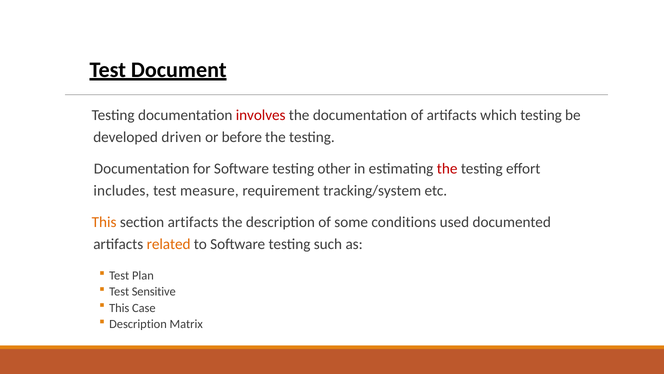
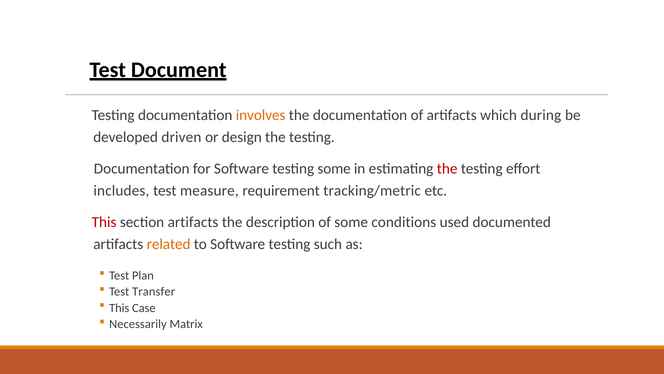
involves colour: red -> orange (261, 115)
which testing: testing -> during (541, 115)
before: before -> design (242, 137)
testing other: other -> some (334, 169)
tracking/system: tracking/system -> tracking/metric (372, 191)
This colour: orange -> red (104, 222)
Sensitive: Sensitive -> Transfer (154, 291)
Description: Description -> Necessarily (138, 324)
